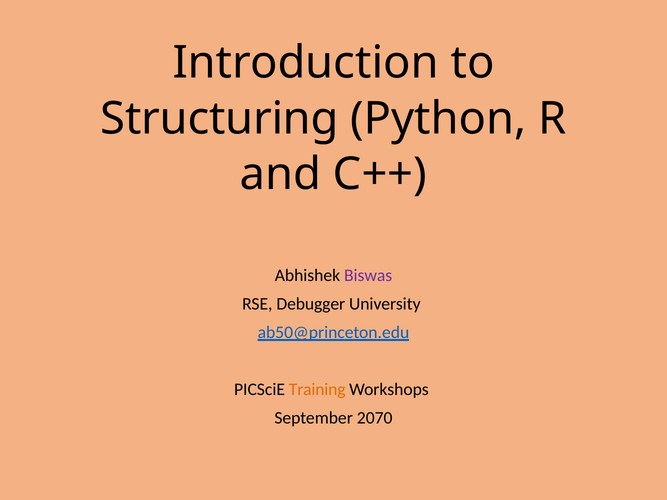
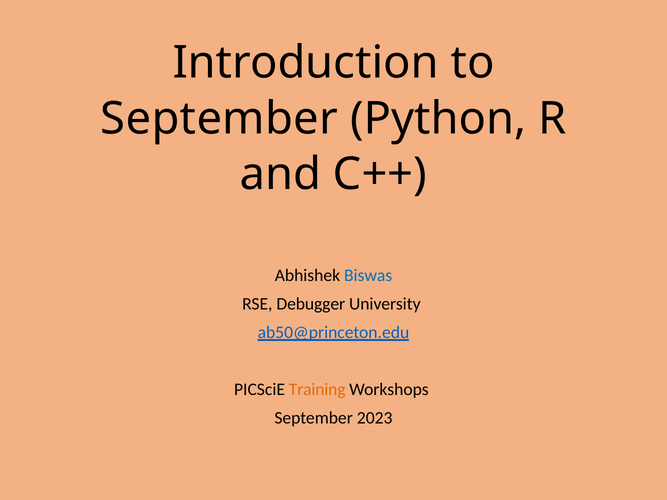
Structuring: Structuring -> September (219, 119)
Biswas colour: purple -> blue (368, 276)
2070: 2070 -> 2023 (375, 418)
